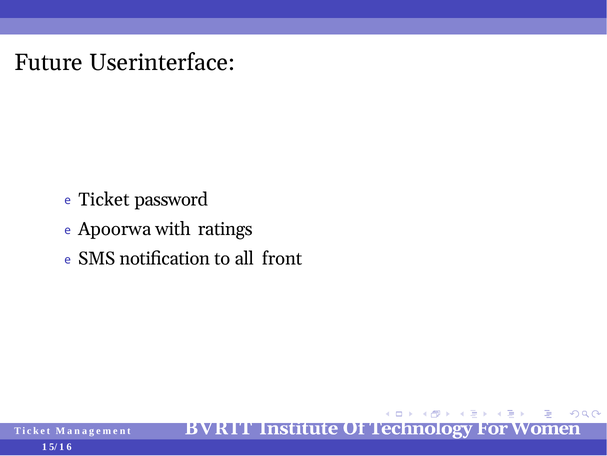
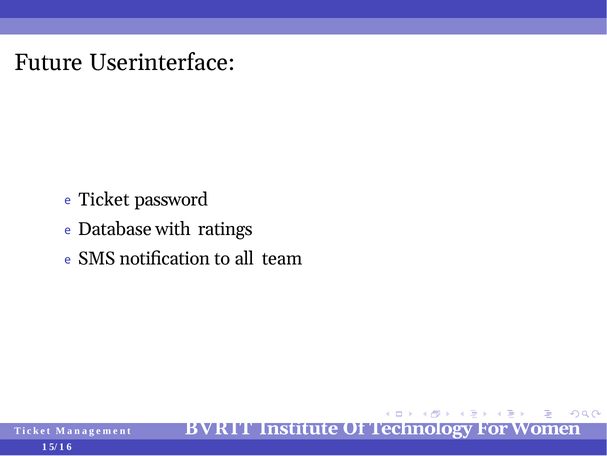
Apoorwa: Apoorwa -> Database (115, 229)
front: front -> team (282, 259)
